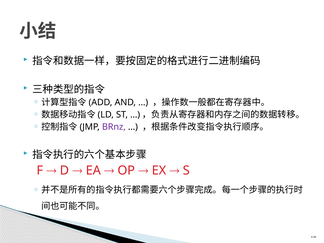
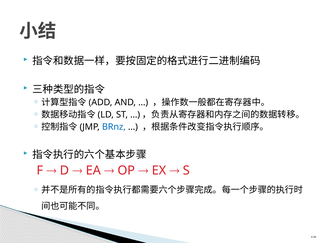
BRnz colour: purple -> blue (114, 127)
